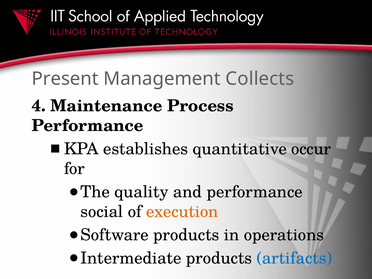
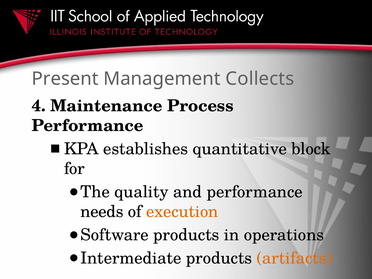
occur: occur -> block (311, 149)
social: social -> needs (102, 212)
artifacts colour: blue -> orange (294, 258)
